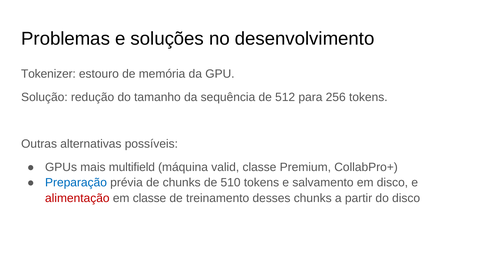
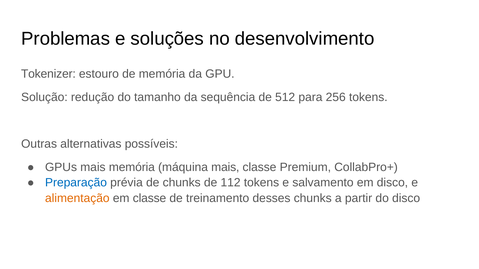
mais multifield: multifield -> memória (132, 168)
máquina valid: valid -> mais (225, 168)
510: 510 -> 112 (231, 183)
alimentação colour: red -> orange (77, 198)
